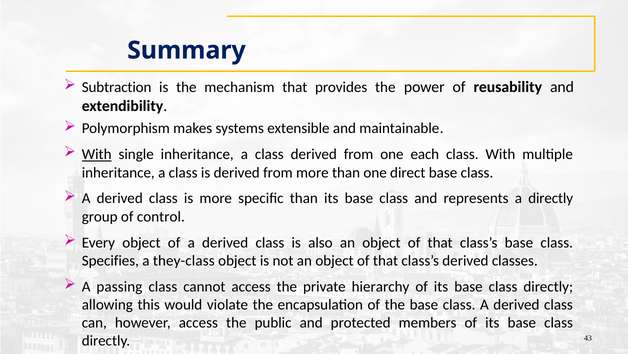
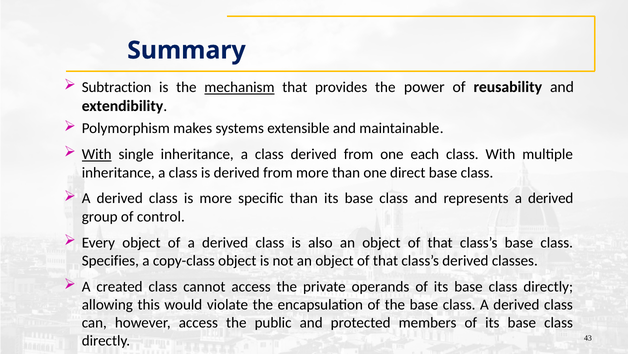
mechanism underline: none -> present (239, 87)
represents a directly: directly -> derived (551, 198)
they-class: they-class -> copy-class (184, 260)
passing: passing -> created (120, 286)
hierarchy: hierarchy -> operands (380, 286)
